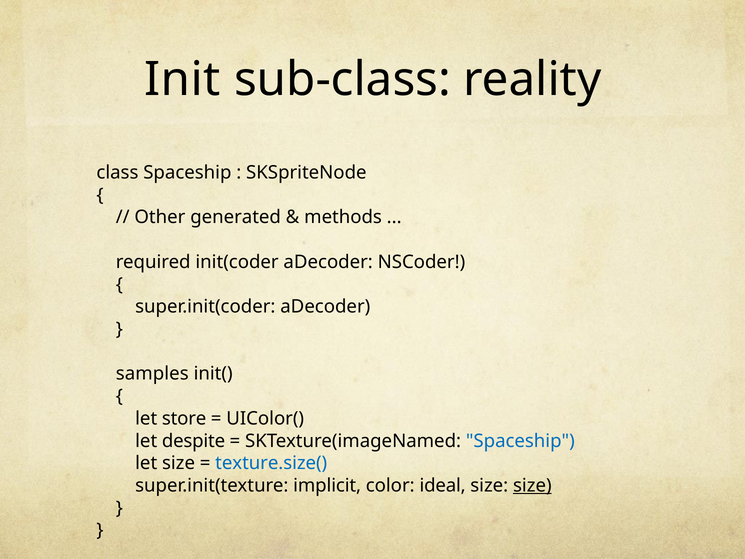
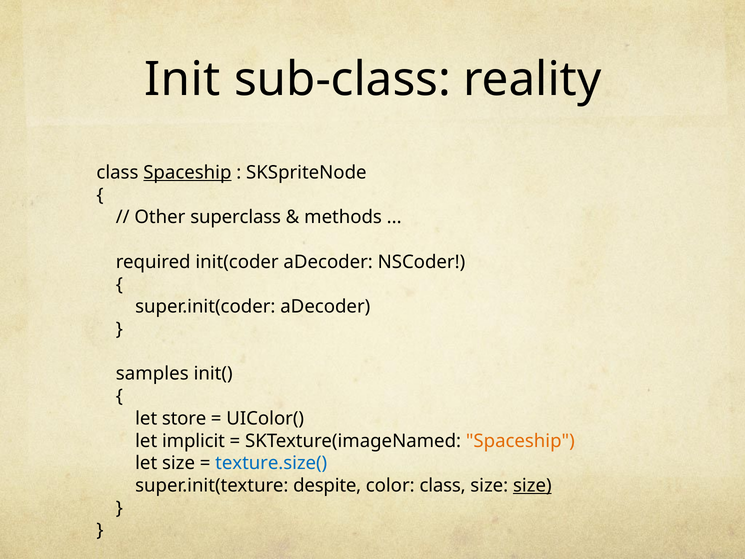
Spaceship underline: none -> present (187, 172)
generated: generated -> superclass (236, 217)
despite: despite -> implicit (193, 441)
Spaceship colour: blue -> orange (520, 441)
implicit: implicit -> despite (327, 485)
color ideal: ideal -> class (443, 485)
